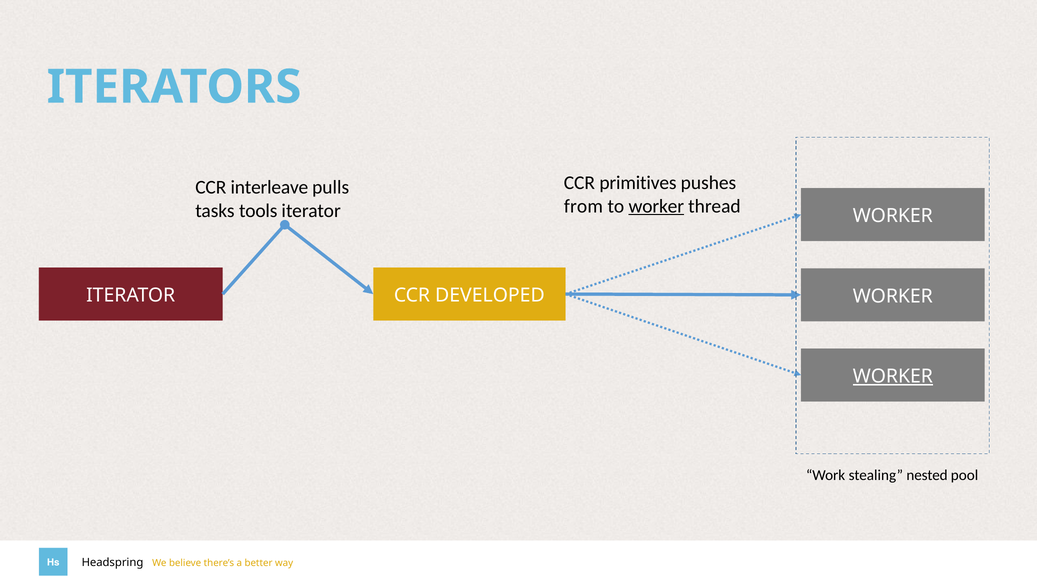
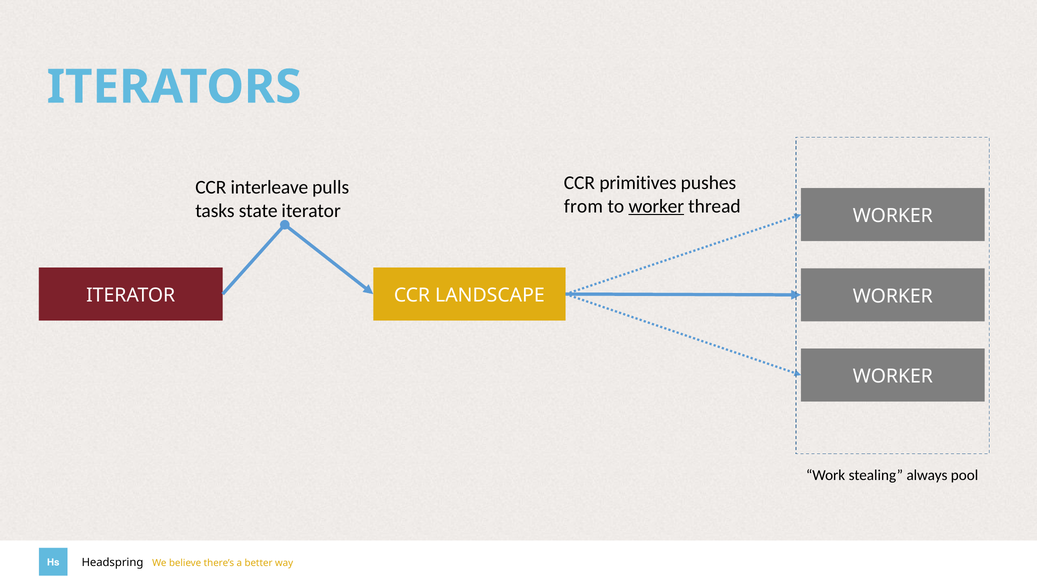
tools: tools -> state (258, 211)
DEVELOPED: DEVELOPED -> LANDSCAPE (490, 296)
WORKER underline: present -> none (893, 377)
nested: nested -> always (927, 476)
